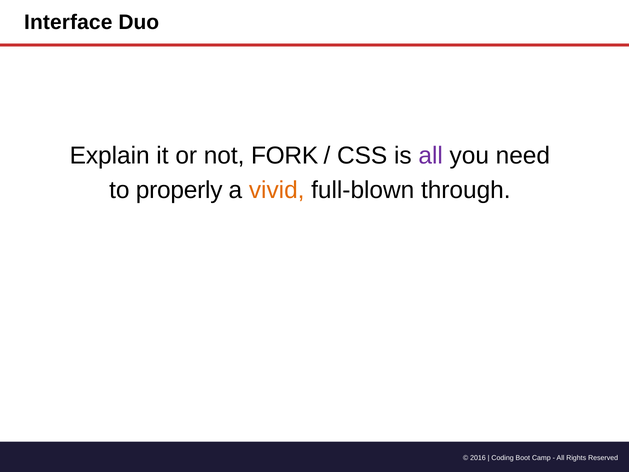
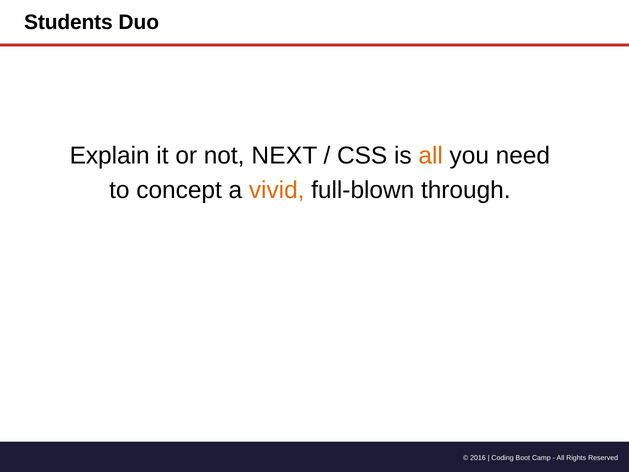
Interface: Interface -> Students (68, 22)
FORK: FORK -> NEXT (284, 156)
all colour: purple -> orange (431, 156)
properly: properly -> concept (179, 190)
